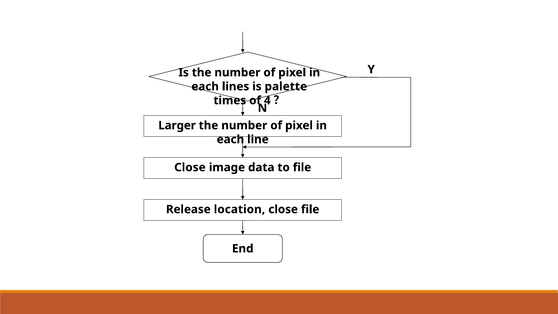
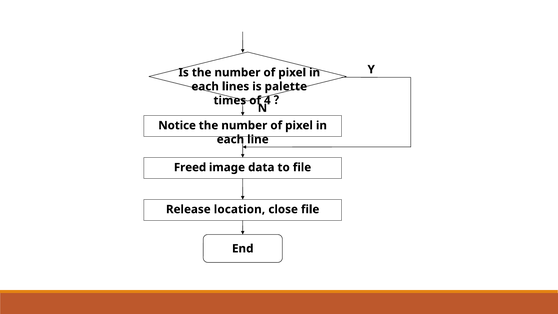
Larger: Larger -> Notice (177, 125)
Close: Close -> Freed (190, 167)
